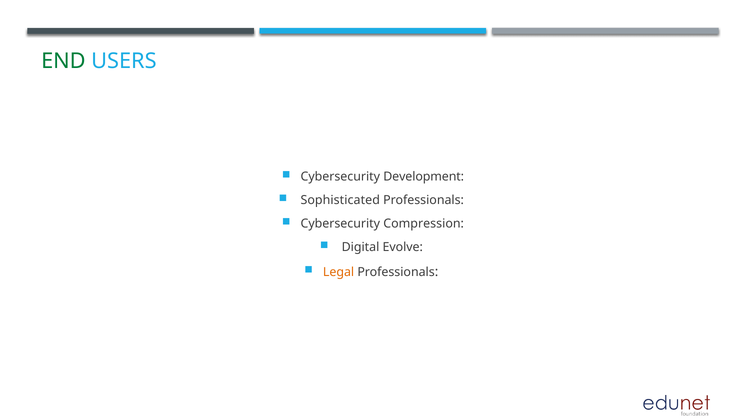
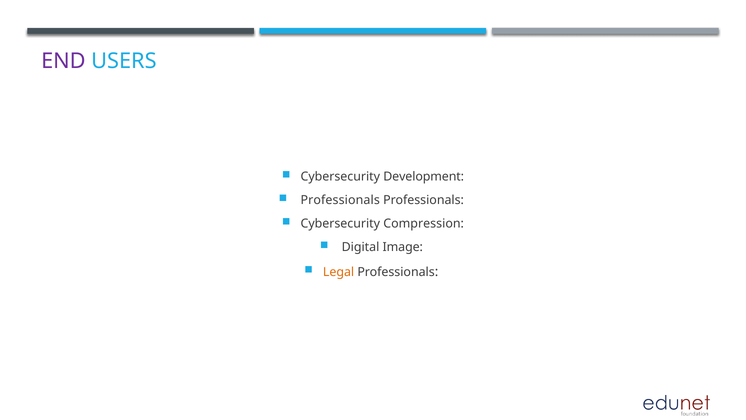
END colour: green -> purple (63, 61)
Sophisticated: Sophisticated -> Professionals (340, 200)
Evolve: Evolve -> Image (403, 247)
